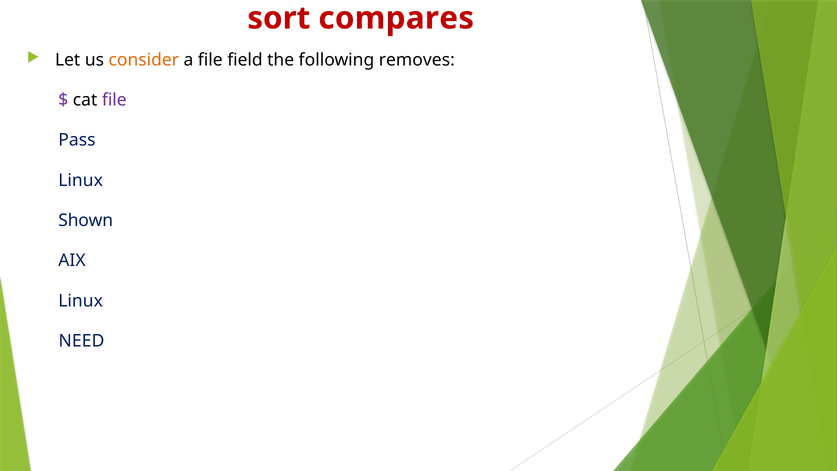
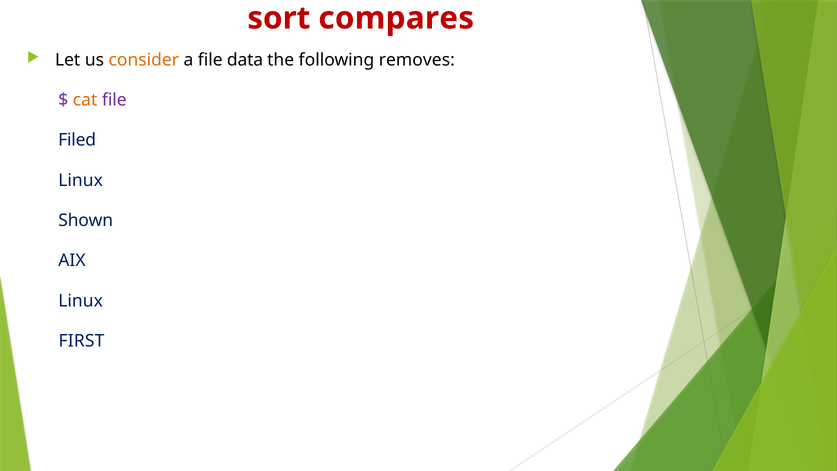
field: field -> data (245, 60)
cat colour: black -> orange (85, 100)
Pass: Pass -> Filed (77, 140)
NEED: NEED -> FIRST (82, 341)
